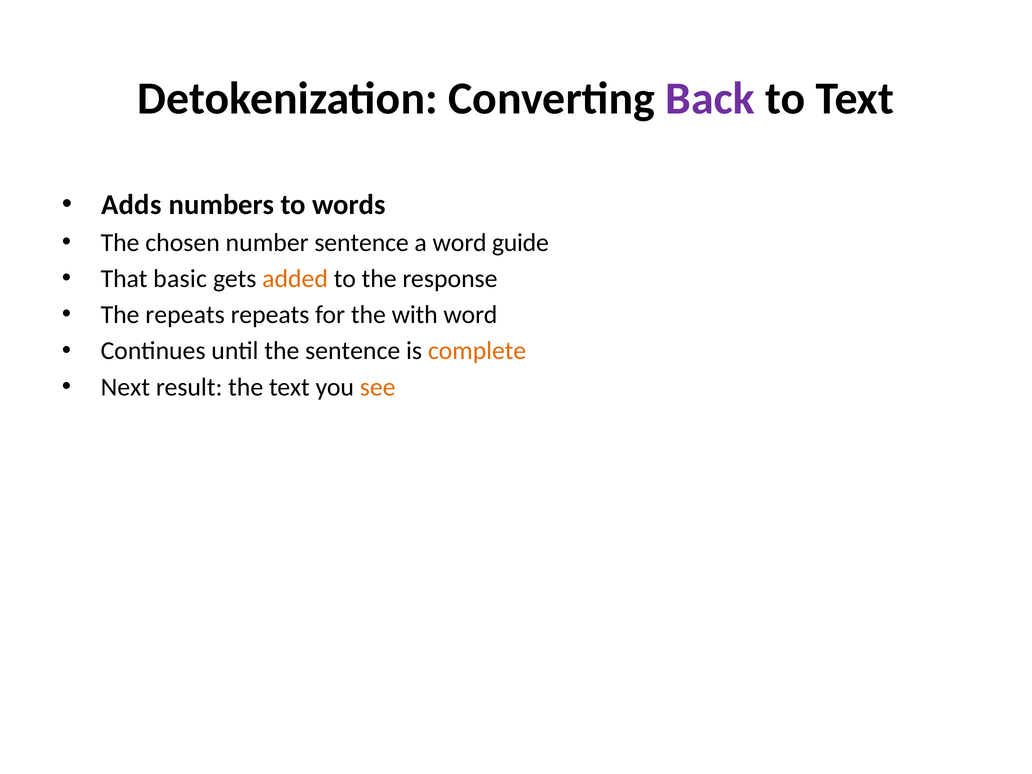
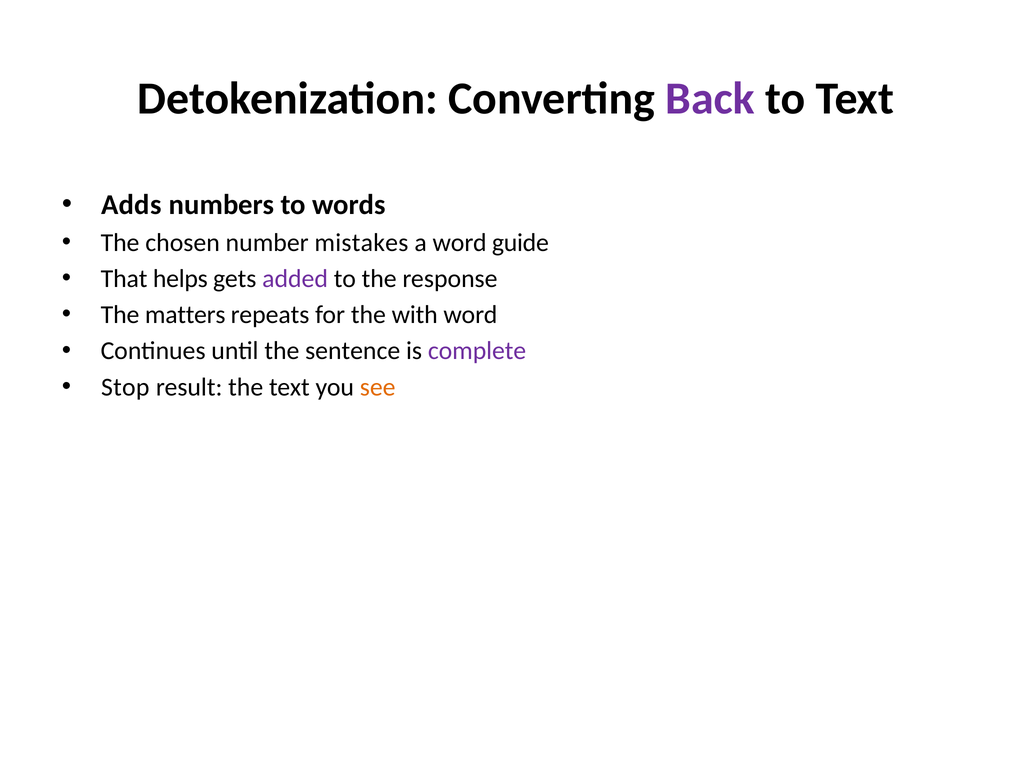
number sentence: sentence -> mistakes (361, 243)
basic: basic -> helps (180, 279)
added colour: orange -> purple (295, 279)
The repeats: repeats -> matters (185, 315)
complete colour: orange -> purple (477, 351)
Next: Next -> Stop (125, 387)
